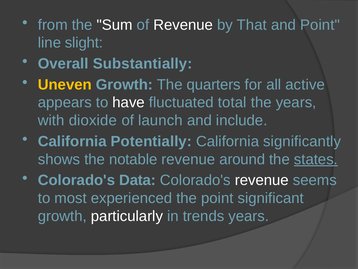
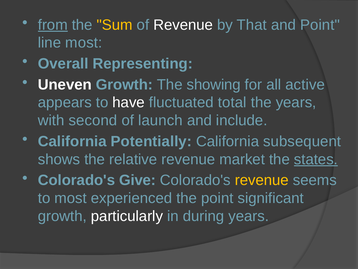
from underline: none -> present (53, 25)
Sum colour: white -> yellow (115, 25)
line slight: slight -> most (84, 43)
Substantially: Substantially -> Representing (143, 64)
Uneven colour: yellow -> white (65, 84)
quarters: quarters -> showing (214, 84)
dioxide: dioxide -> second (93, 120)
significantly: significantly -> subsequent (302, 141)
notable: notable -> relative (133, 159)
around: around -> market (242, 159)
Data: Data -> Give (138, 180)
revenue colour: white -> yellow (262, 180)
trends: trends -> during (204, 216)
